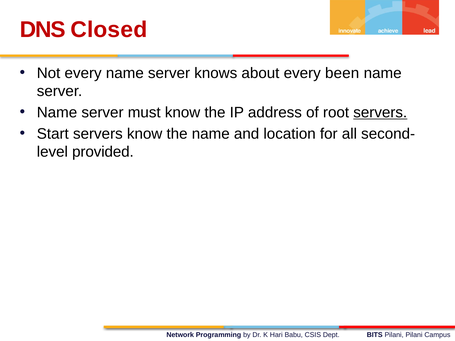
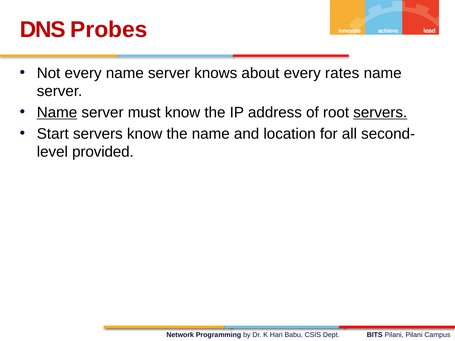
Closed: Closed -> Probes (109, 30)
been: been -> rates (342, 73)
Name underline: none -> present (57, 113)
